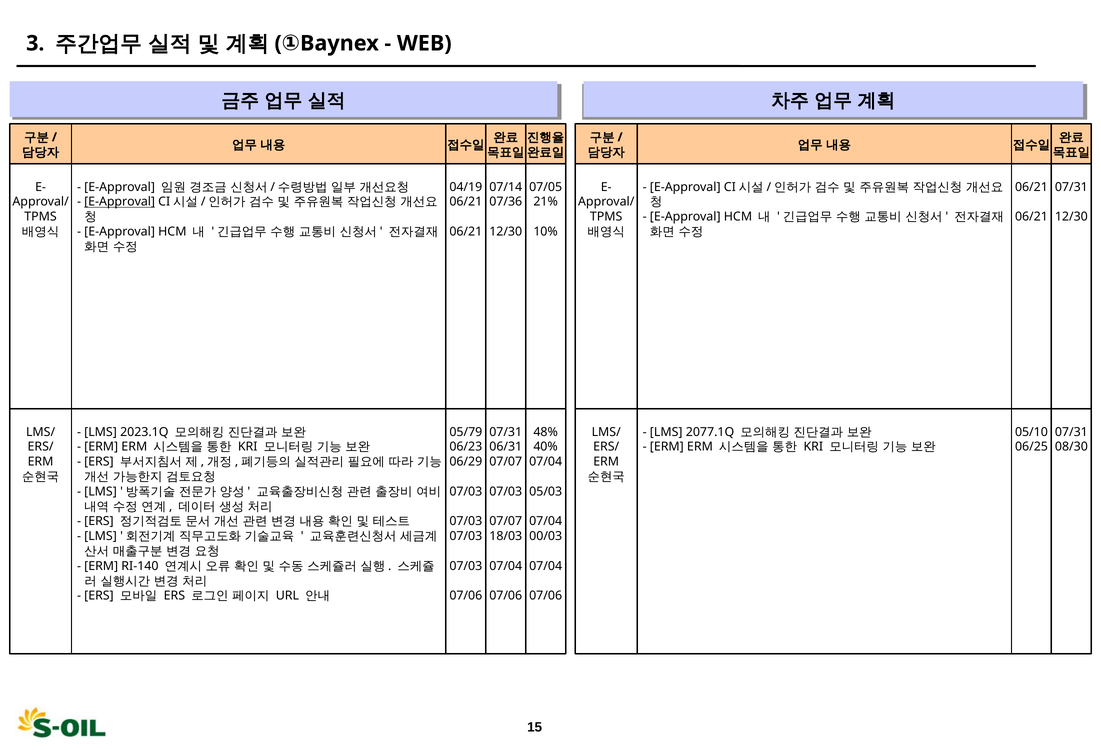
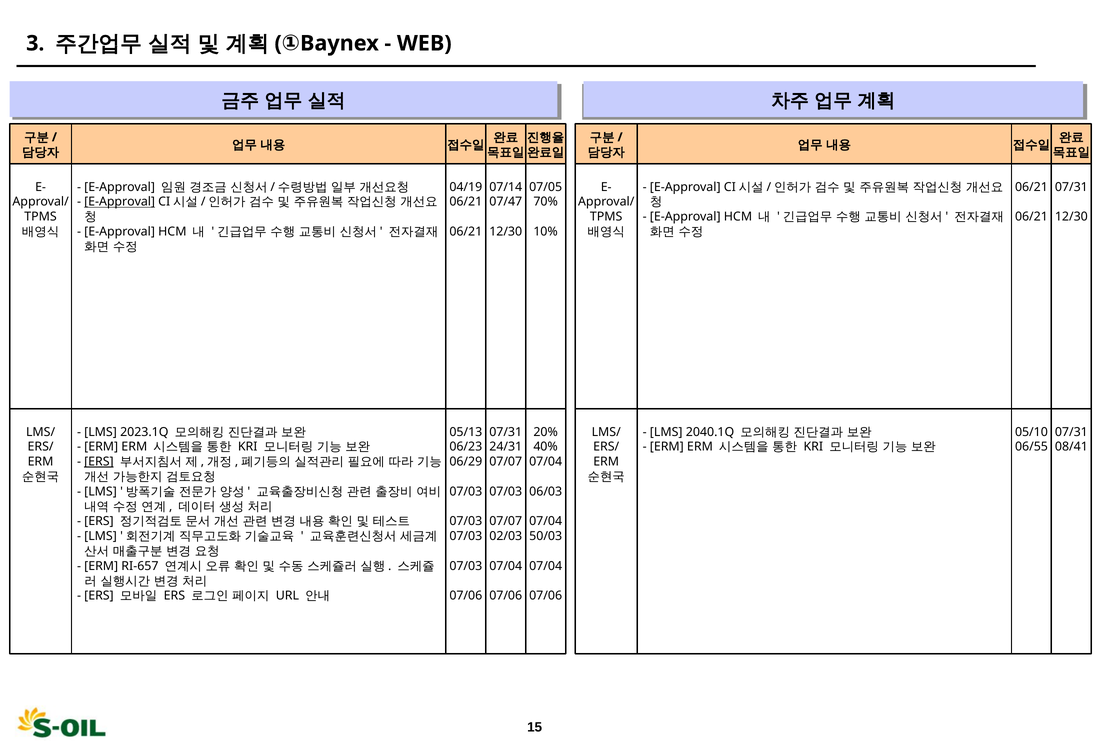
07/36: 07/36 -> 07/47 (506, 202)
21%: 21% -> 70% (546, 202)
05/79: 05/79 -> 05/13 (466, 432)
48%: 48% -> 20% (546, 432)
2077.1Q: 2077.1Q -> 2040.1Q (710, 432)
06/31: 06/31 -> 24/31 (506, 447)
06/25: 06/25 -> 06/55 (1032, 447)
08/30: 08/30 -> 08/41 (1071, 447)
ERS underline: none -> present (99, 462)
05/03: 05/03 -> 06/03 (546, 492)
18/03: 18/03 -> 02/03 (506, 536)
00/03: 00/03 -> 50/03 (546, 536)
RI-140: RI-140 -> RI-657 (140, 566)
